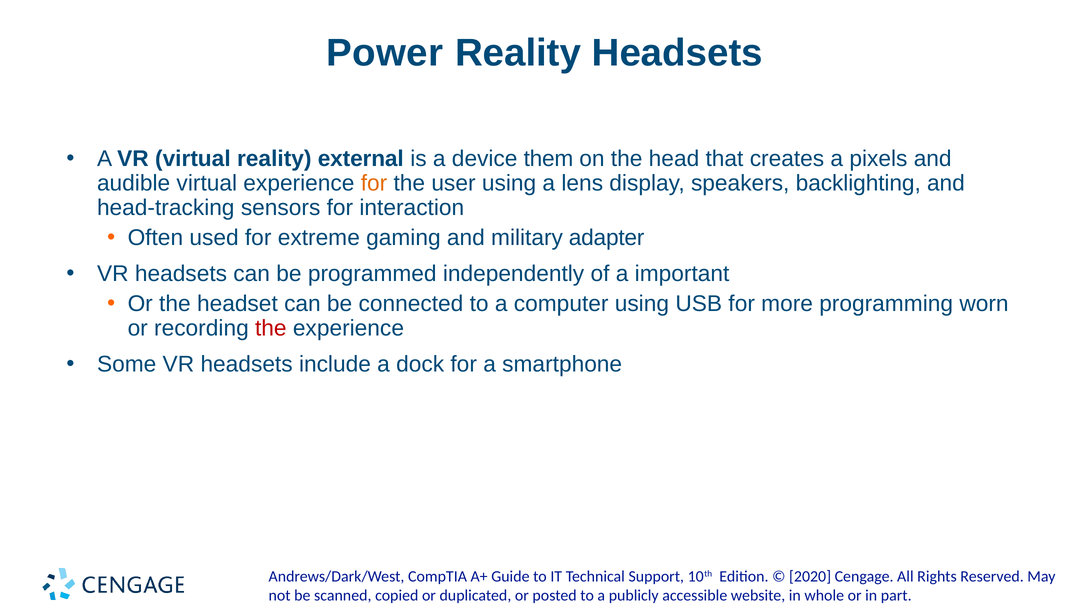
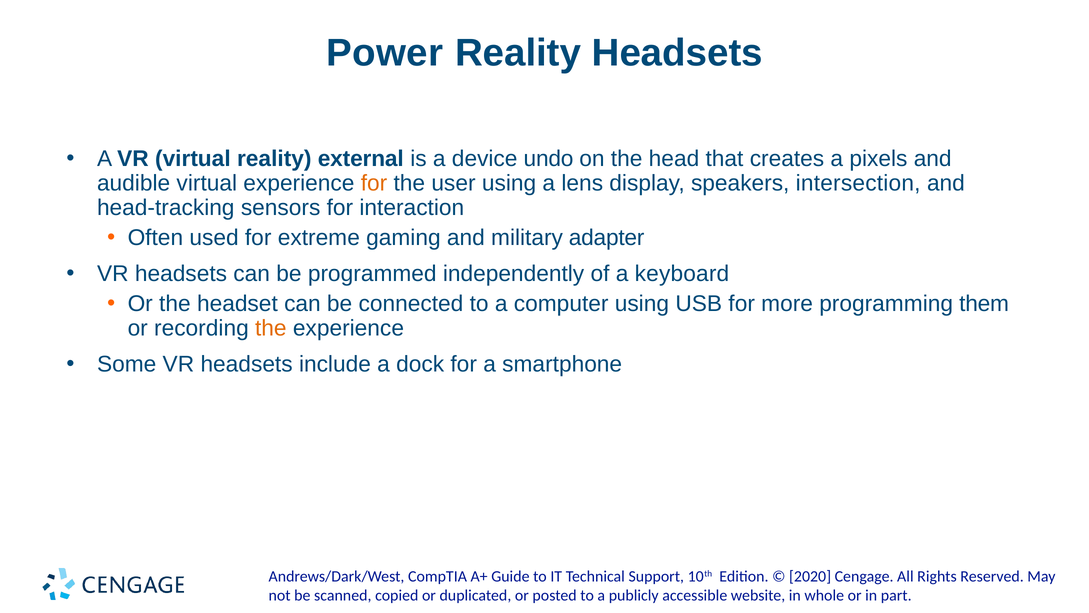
them: them -> undo (549, 158)
backlighting: backlighting -> intersection (858, 183)
important: important -> keyboard (682, 273)
worn: worn -> them (984, 304)
the colour: red -> orange (271, 328)
